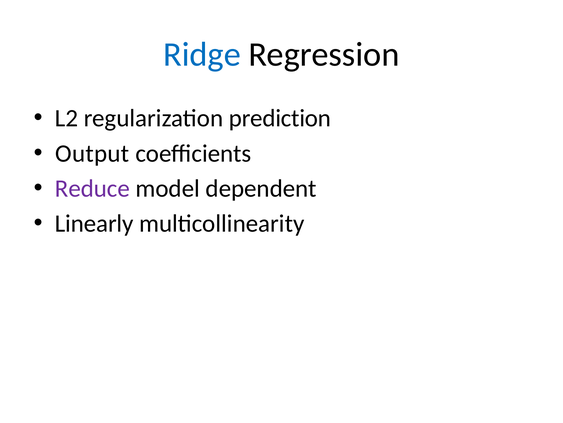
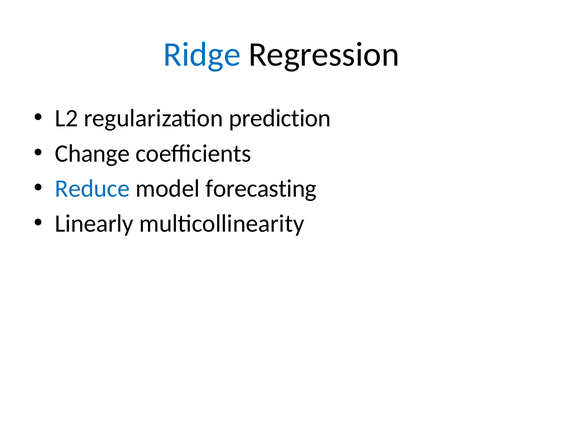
Output: Output -> Change (92, 153)
Reduce colour: purple -> blue (92, 188)
dependent: dependent -> forecasting (261, 188)
